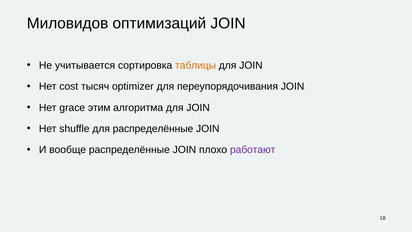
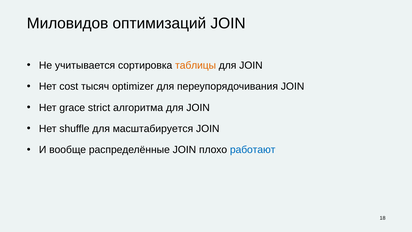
этим: этим -> strict (99, 108)
для распределённые: распределённые -> масштабируется (153, 129)
работают colour: purple -> blue (253, 150)
